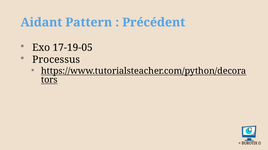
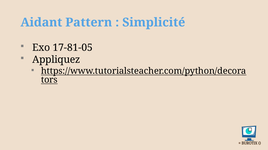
Précédent: Précédent -> Simplicité (154, 23)
17-19-05: 17-19-05 -> 17-81-05 (73, 48)
Processus: Processus -> Appliquez (56, 60)
